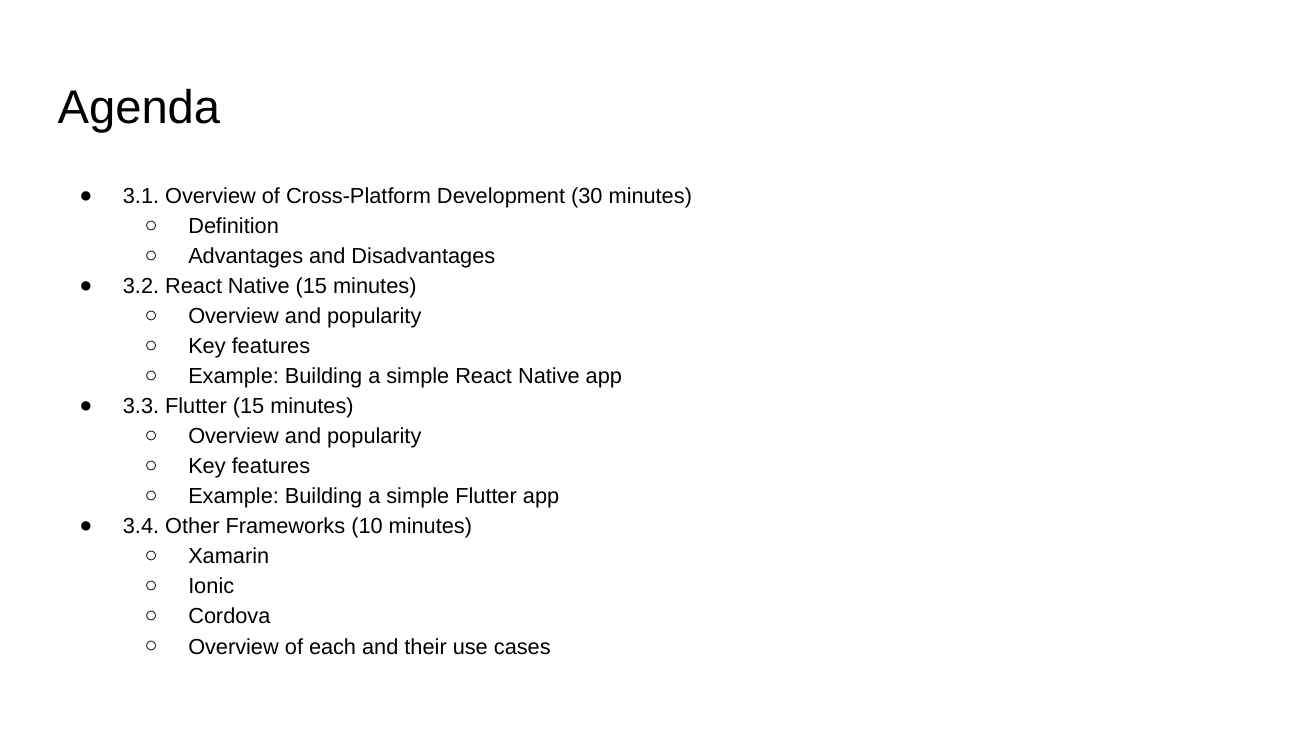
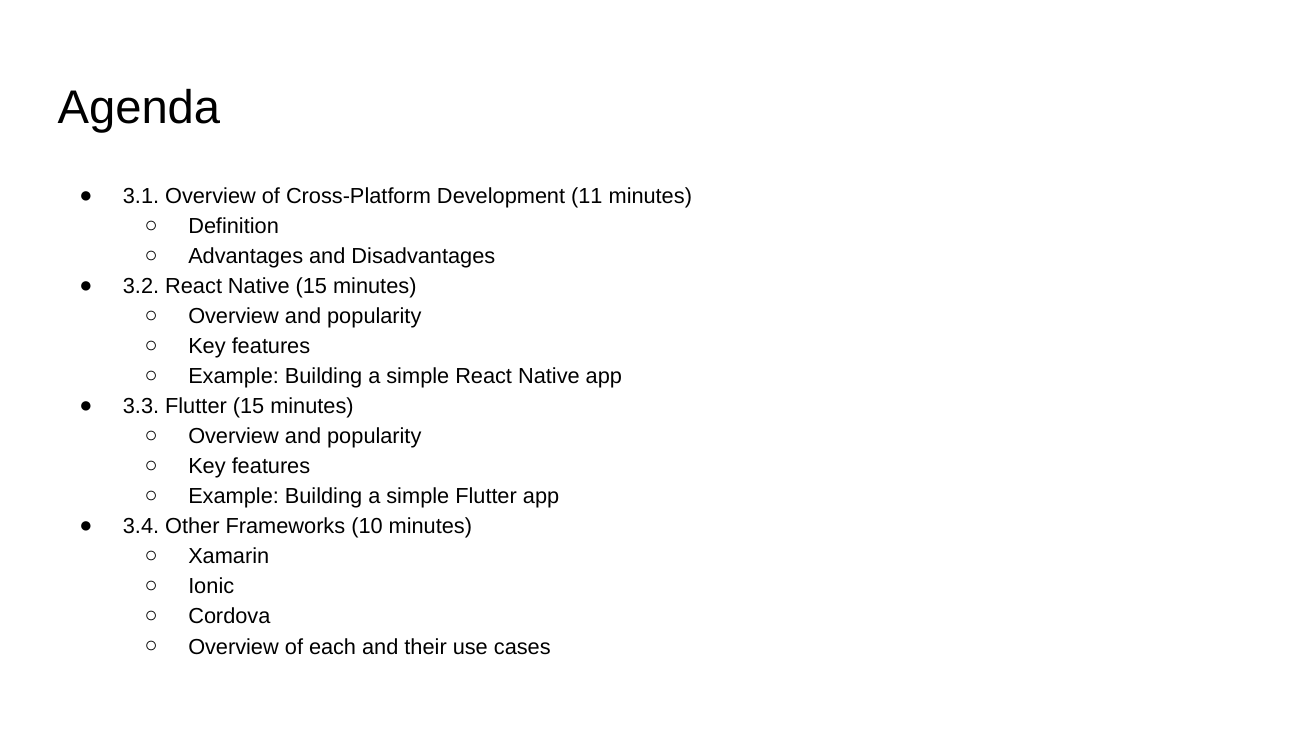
30: 30 -> 11 (587, 196)
